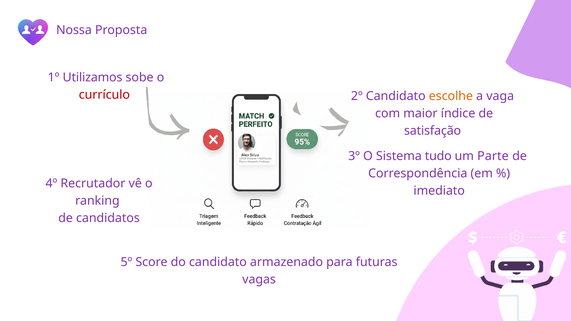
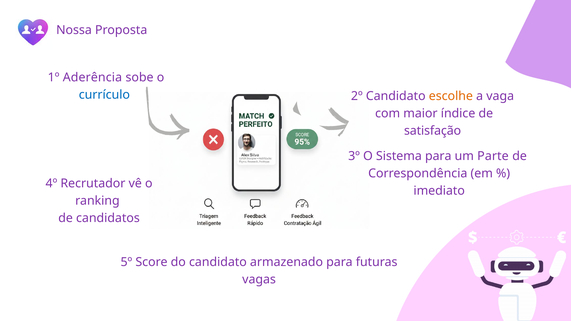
Utilizamos: Utilizamos -> Aderência (92, 77)
currículo colour: red -> blue (104, 95)
Sistema tudo: tudo -> para (438, 156)
